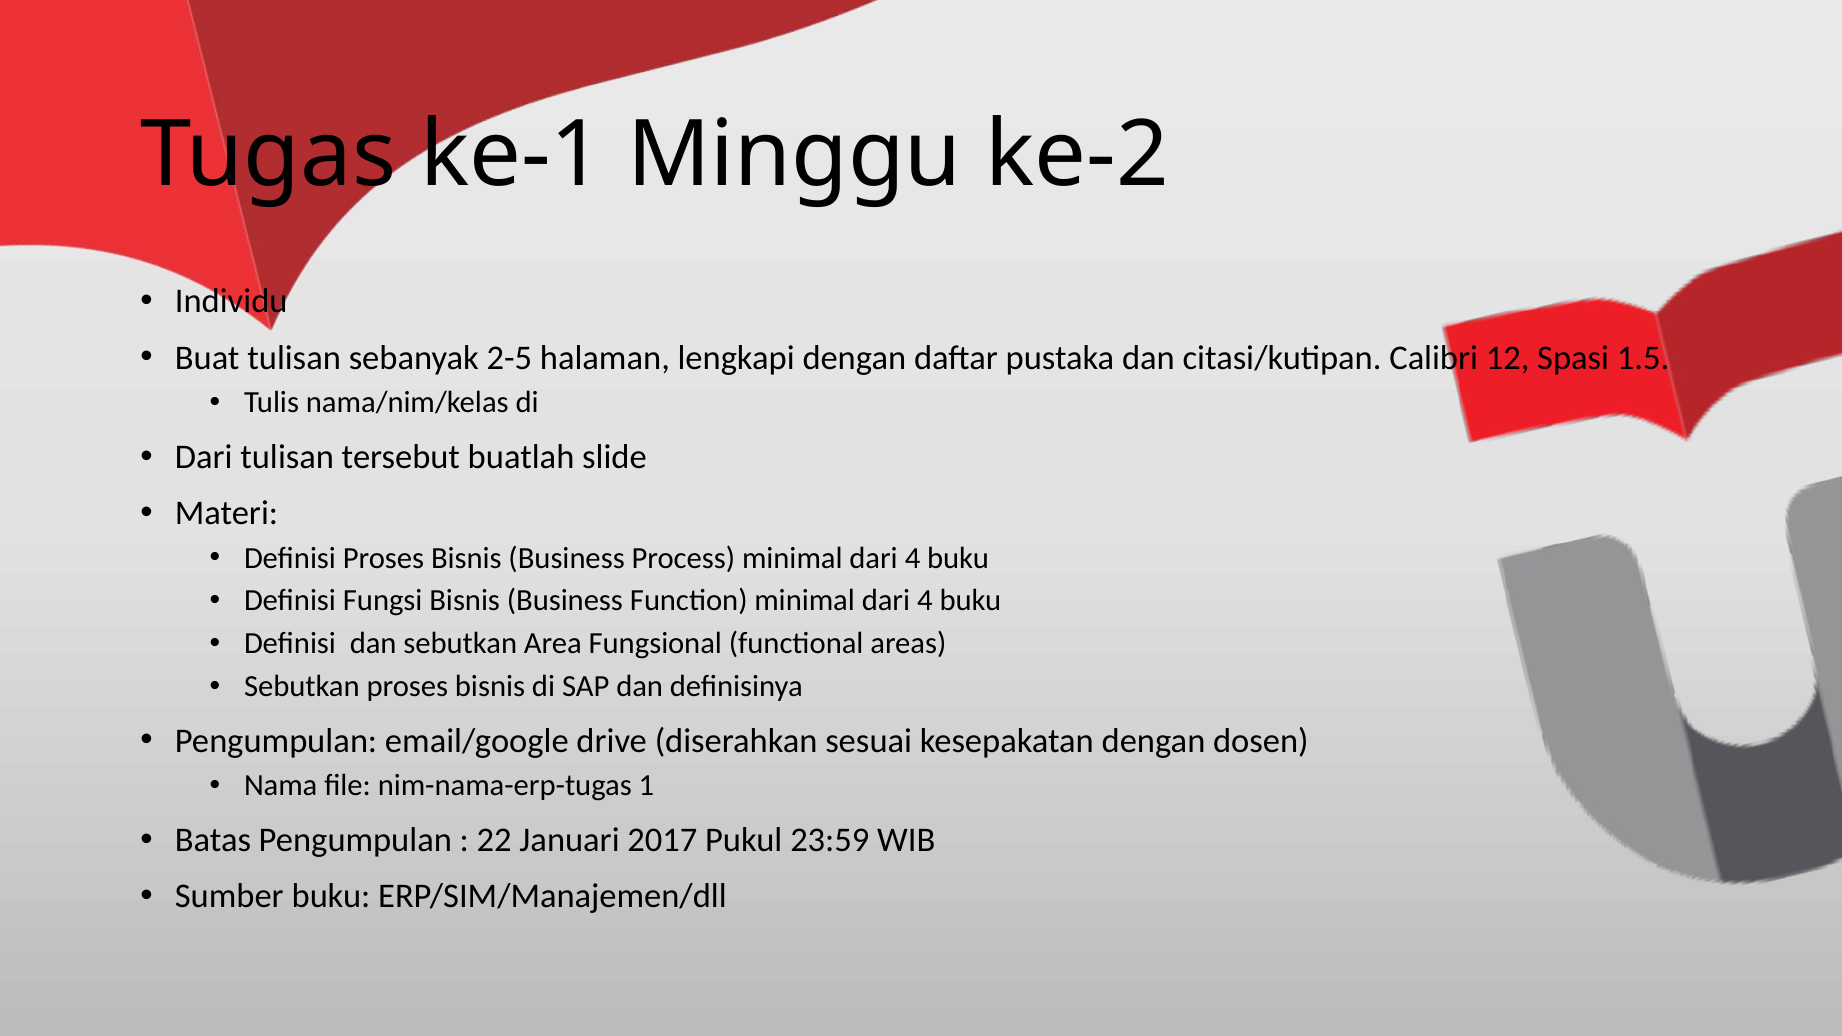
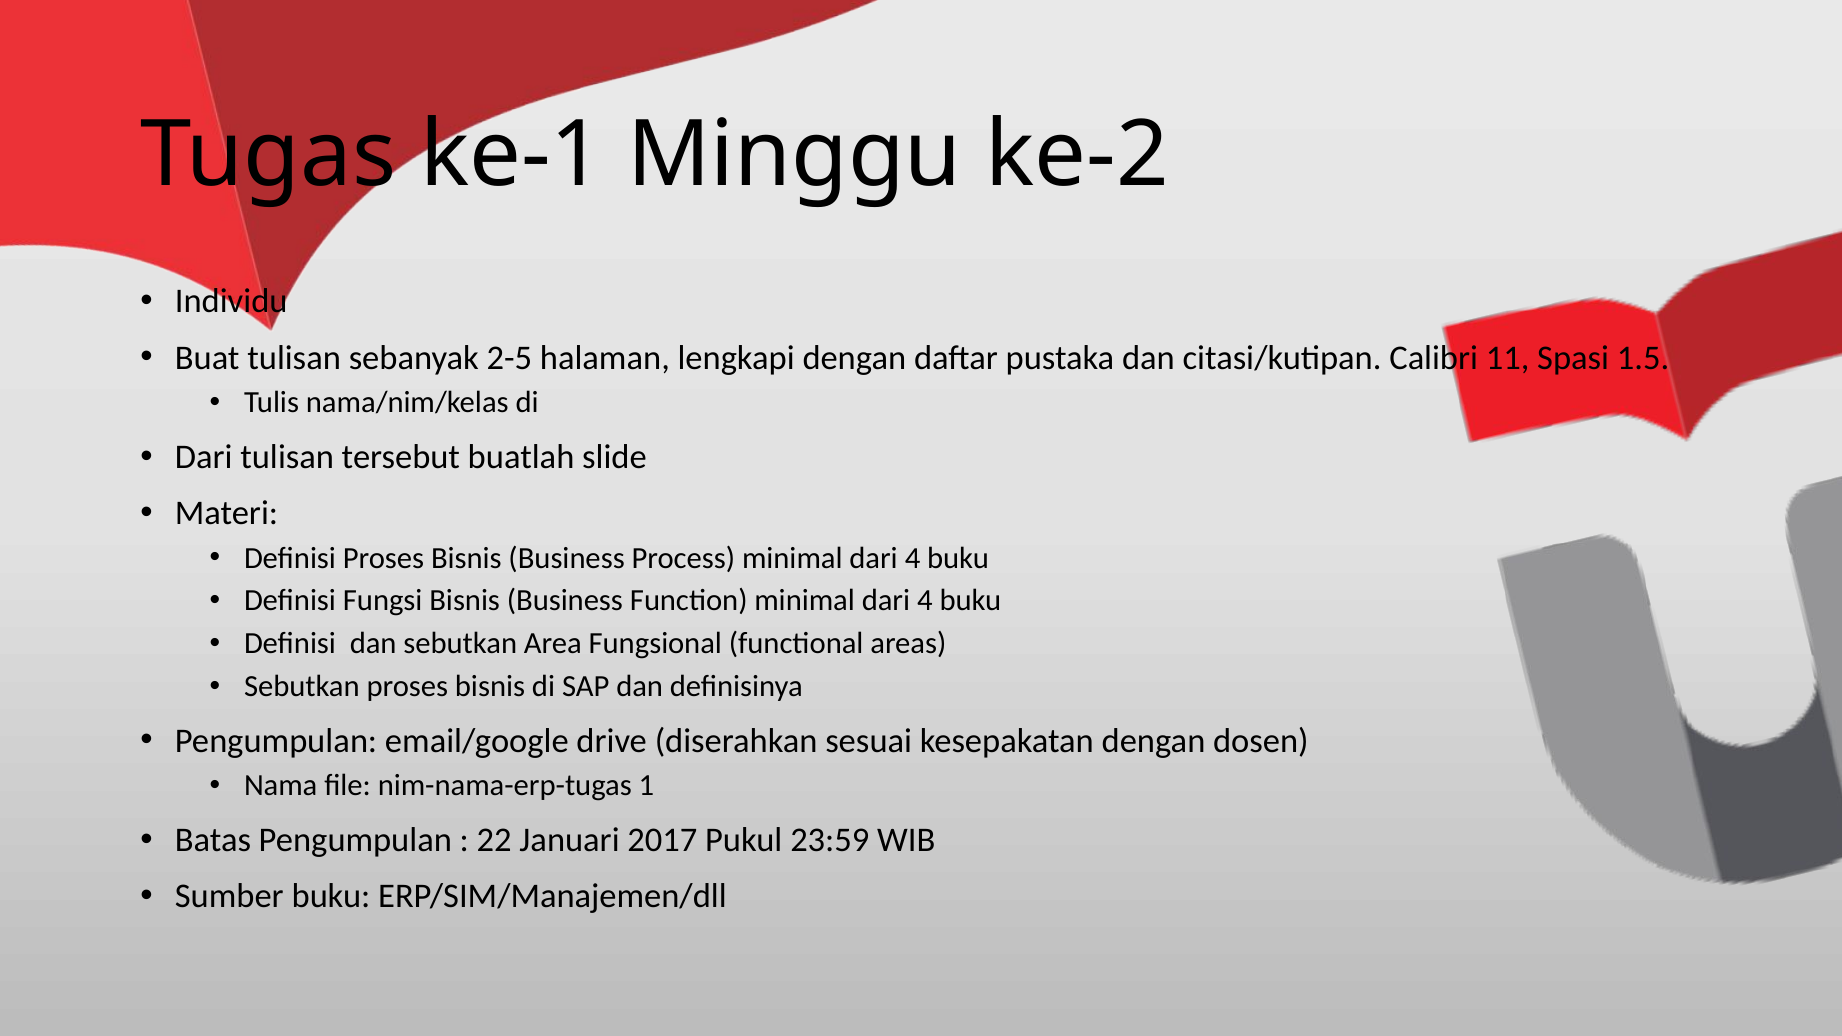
12: 12 -> 11 (1508, 358)
